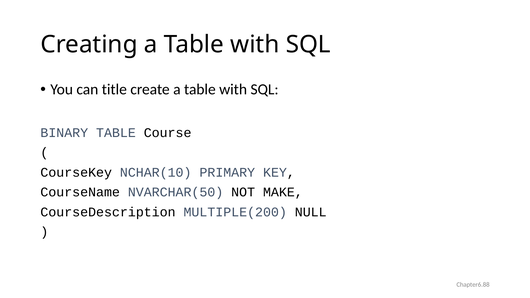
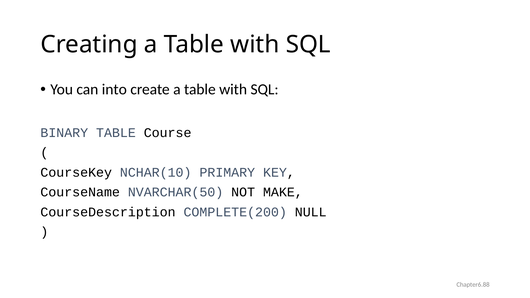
title: title -> into (114, 90)
MULTIPLE(200: MULTIPLE(200 -> COMPLETE(200 (235, 212)
